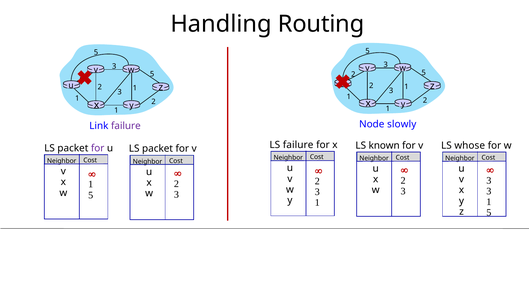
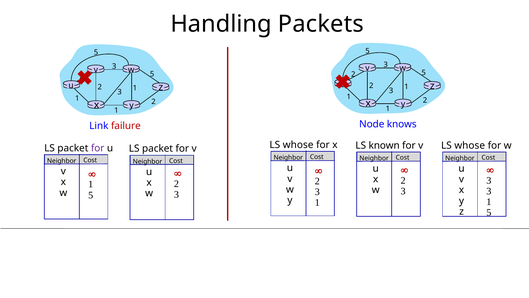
Routing: Routing -> Packets (321, 24)
failure colour: purple -> red (126, 126)
slowly: slowly -> knows (402, 124)
failure: failure -> whose (298, 145)
